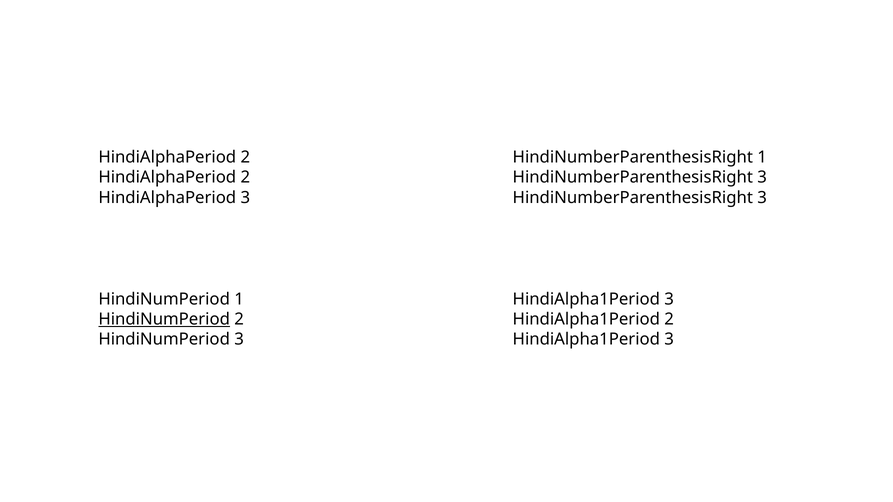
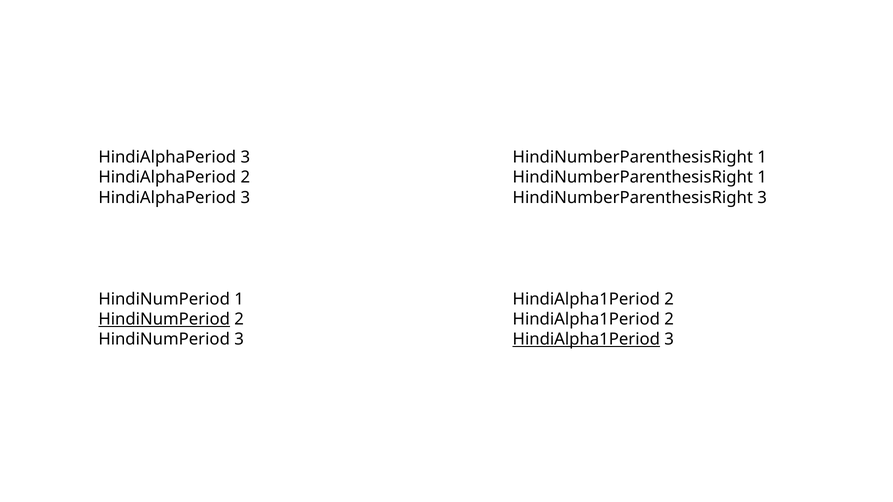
2: 2 -> 3 (245, 157)
3: 3 -> 1 (762, 178)
3: 3 -> 2 (669, 299)
HindiAlpha1Period underline: none -> present (586, 340)
